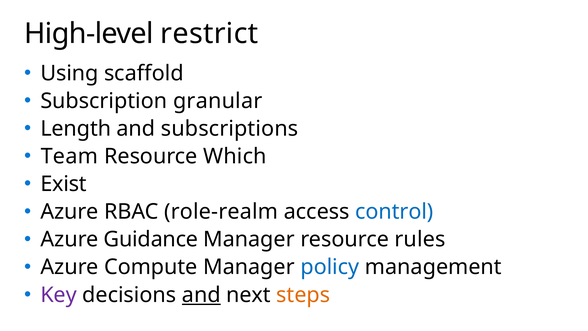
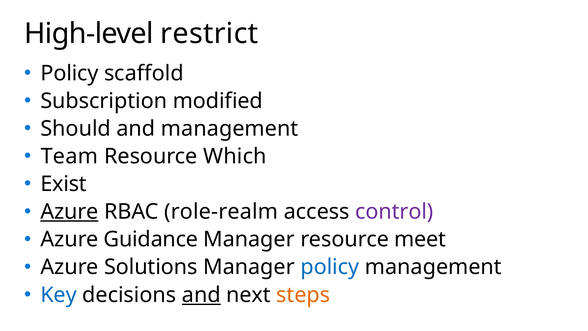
Using: Using -> Policy (69, 73)
granular: granular -> modified (218, 101)
Length: Length -> Should (76, 129)
and subscriptions: subscriptions -> management (230, 129)
Azure underline: none -> present (69, 212)
control colour: blue -> purple (394, 212)
rules: rules -> meet (420, 239)
Compute: Compute -> Solutions (151, 267)
Key colour: purple -> blue (59, 295)
